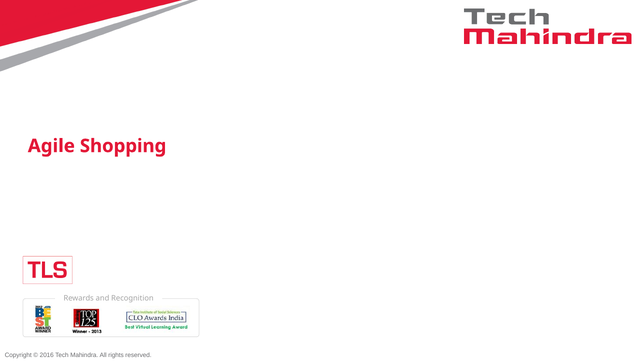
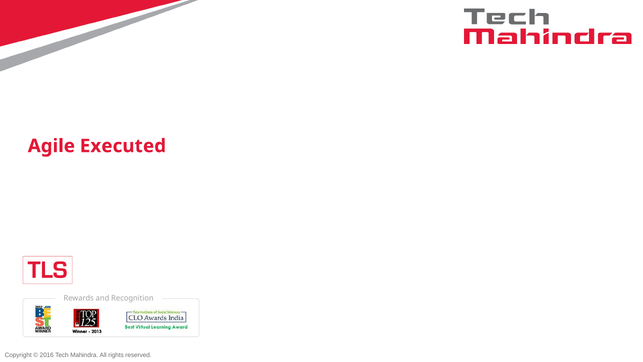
Shopping: Shopping -> Executed (123, 146)
